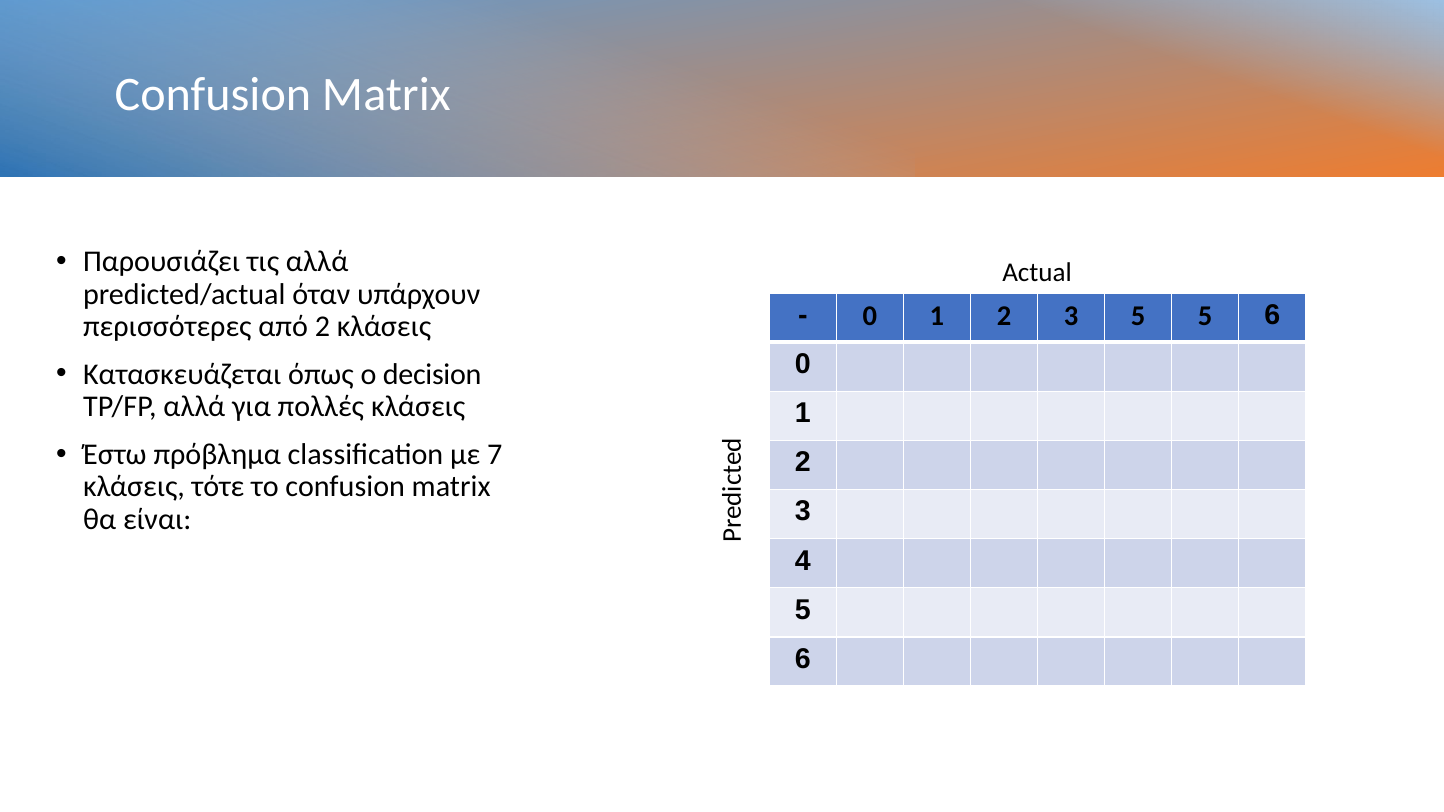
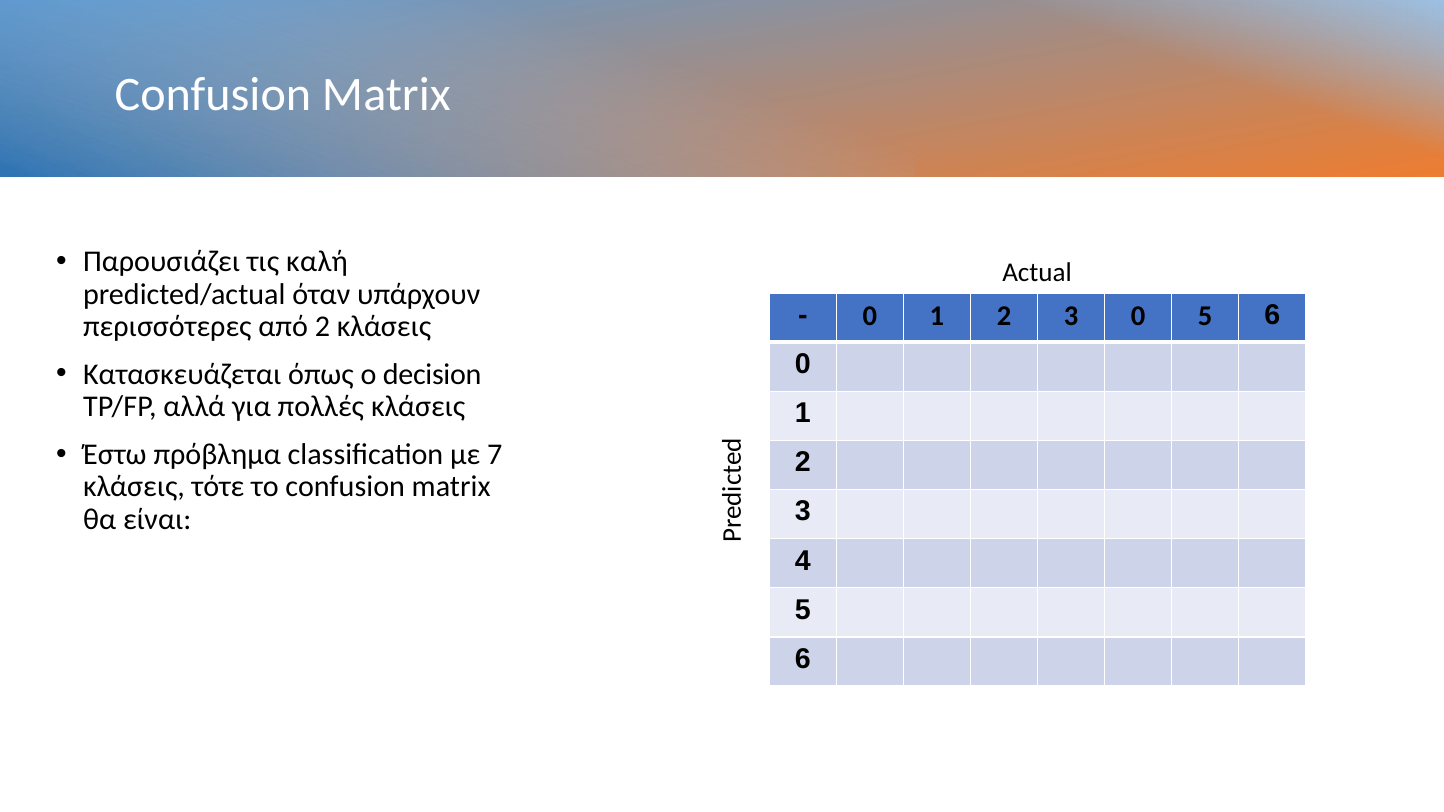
τις αλλά: αλλά -> καλή (317, 262)
3 5: 5 -> 0 (1138, 316)
